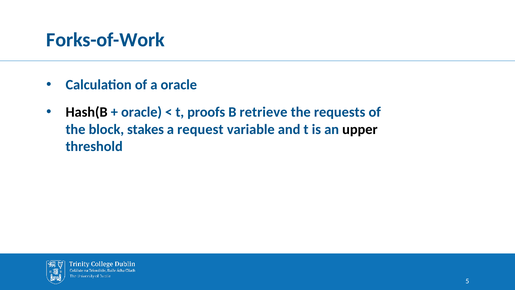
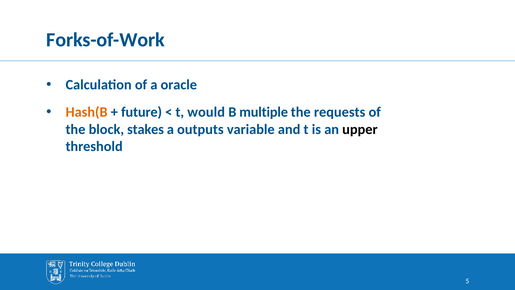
Hash(B colour: black -> orange (87, 112)
oracle: oracle -> future (142, 112)
proofs: proofs -> would (206, 112)
retrieve: retrieve -> multiple (264, 112)
request: request -> outputs (200, 129)
